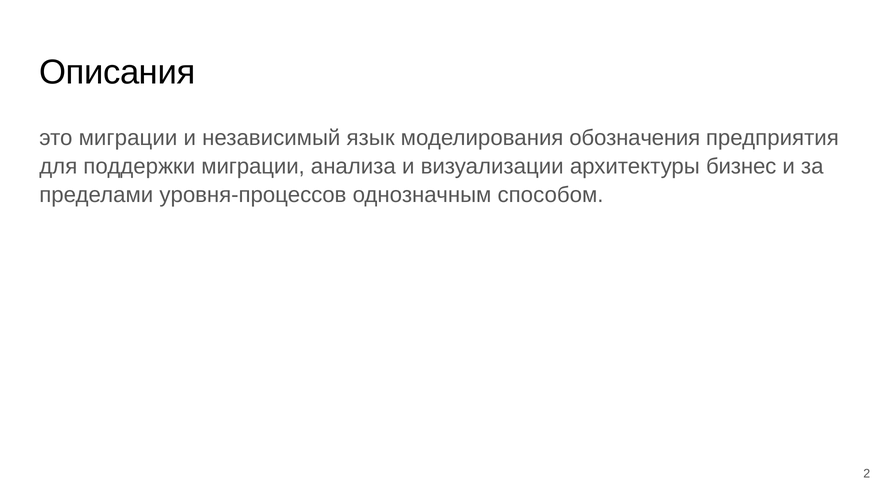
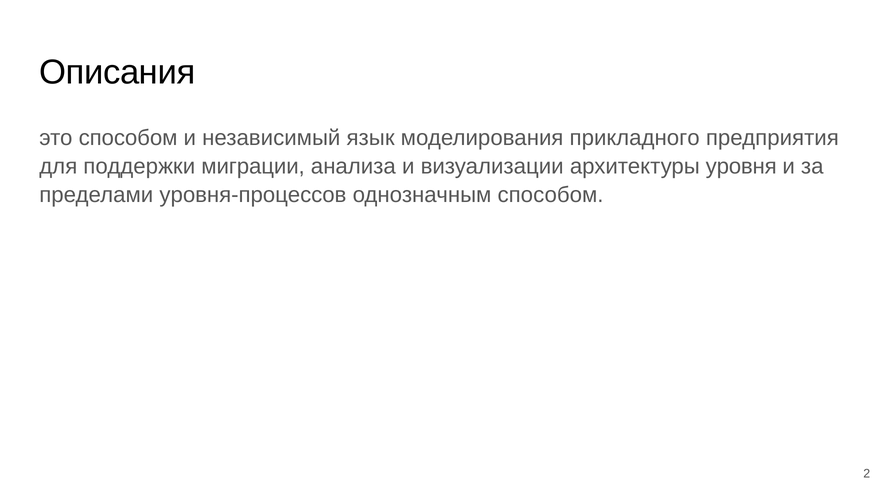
это миграции: миграции -> способом (128, 138)
обозначения: обозначения -> прикладного (635, 138)
бизнес: бизнес -> уровня (741, 166)
